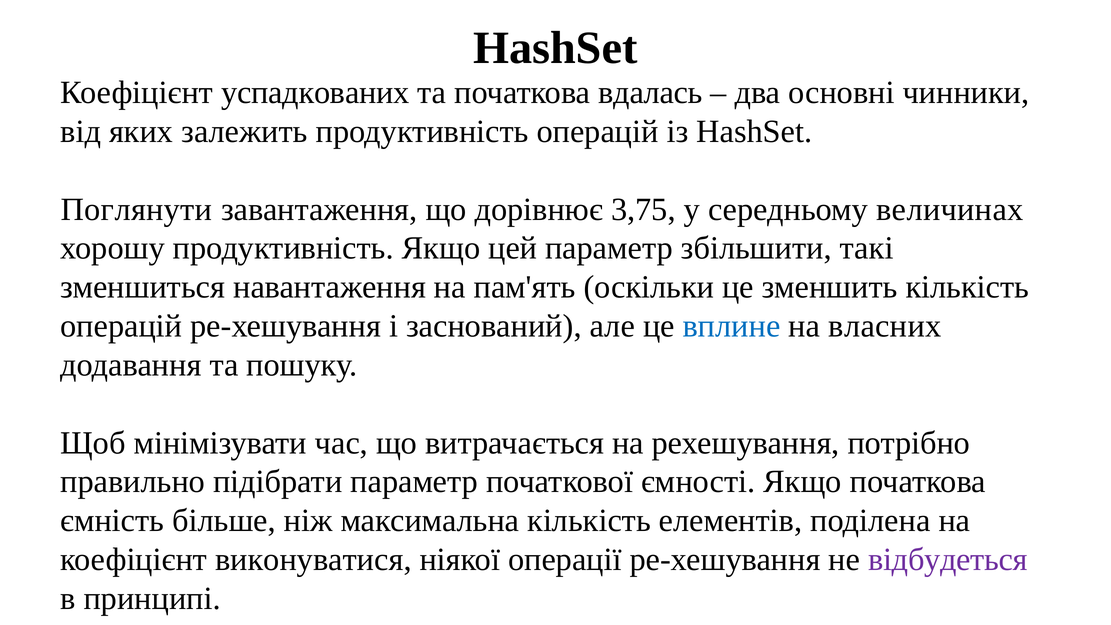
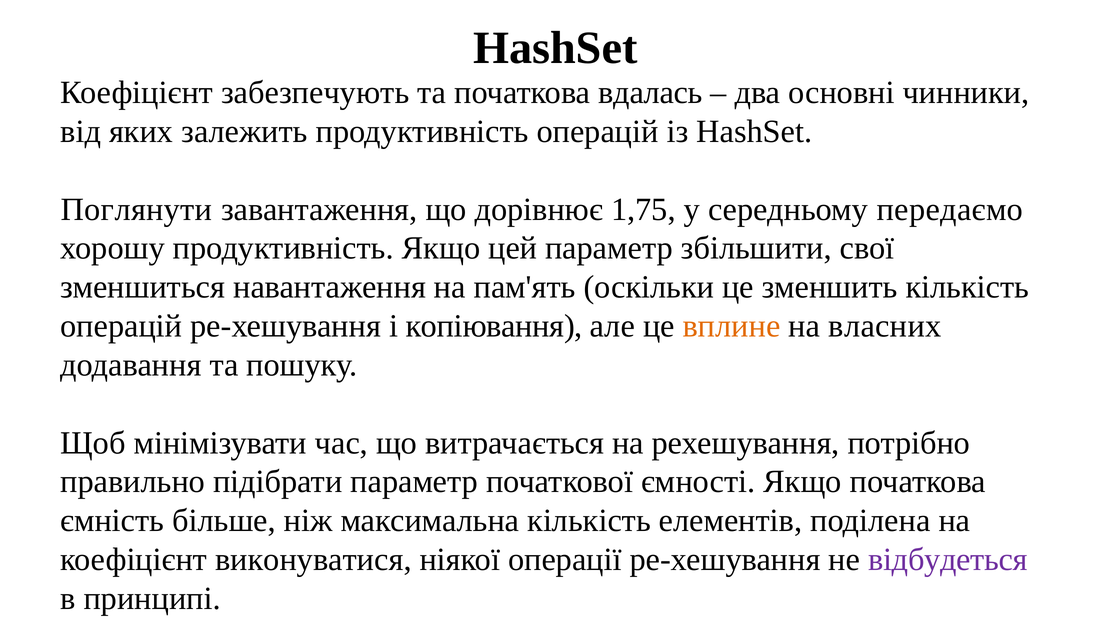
успадкованих: успадкованих -> забезпечують (315, 93)
3,75: 3,75 -> 1,75 (643, 209)
величинах: величинах -> передаємо (950, 209)
такі: такі -> свої (867, 248)
заснований: заснований -> копіювання (494, 326)
вплине colour: blue -> orange (732, 326)
